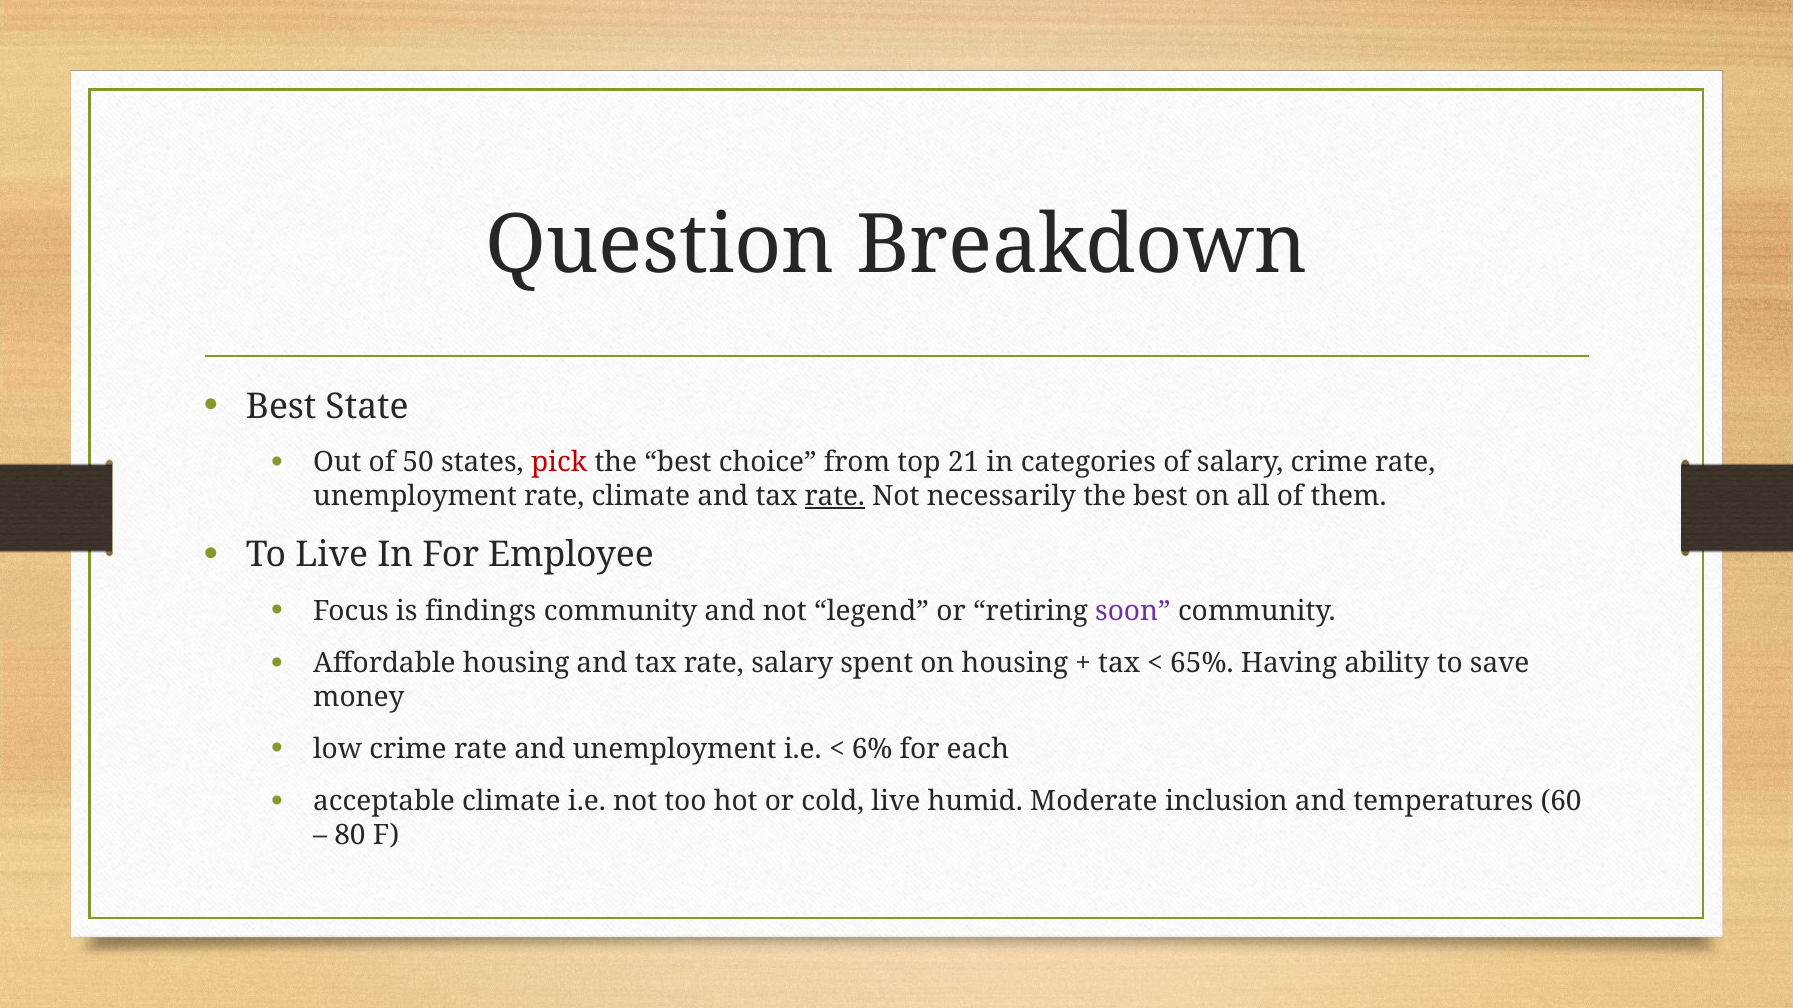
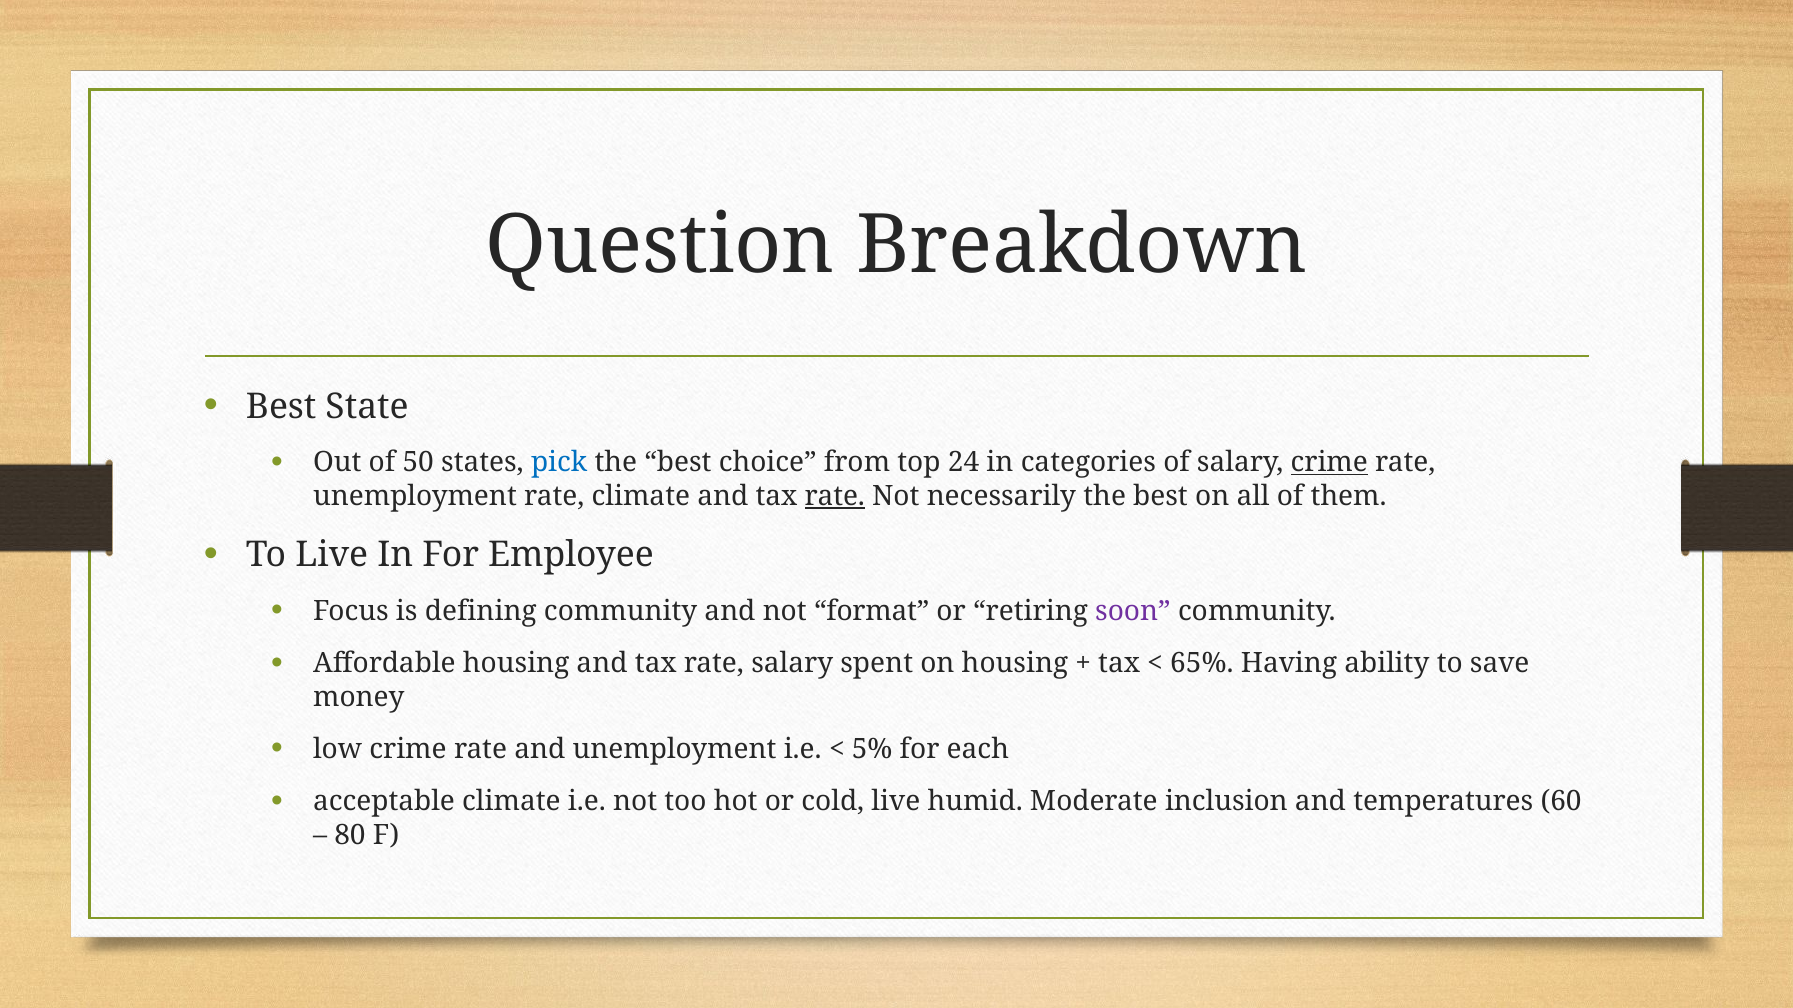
pick colour: red -> blue (559, 463)
21: 21 -> 24 (964, 463)
crime underline: none -> present (1329, 463)
findings: findings -> defining (481, 611)
legend: legend -> format (872, 611)
6%: 6% -> 5% (872, 750)
